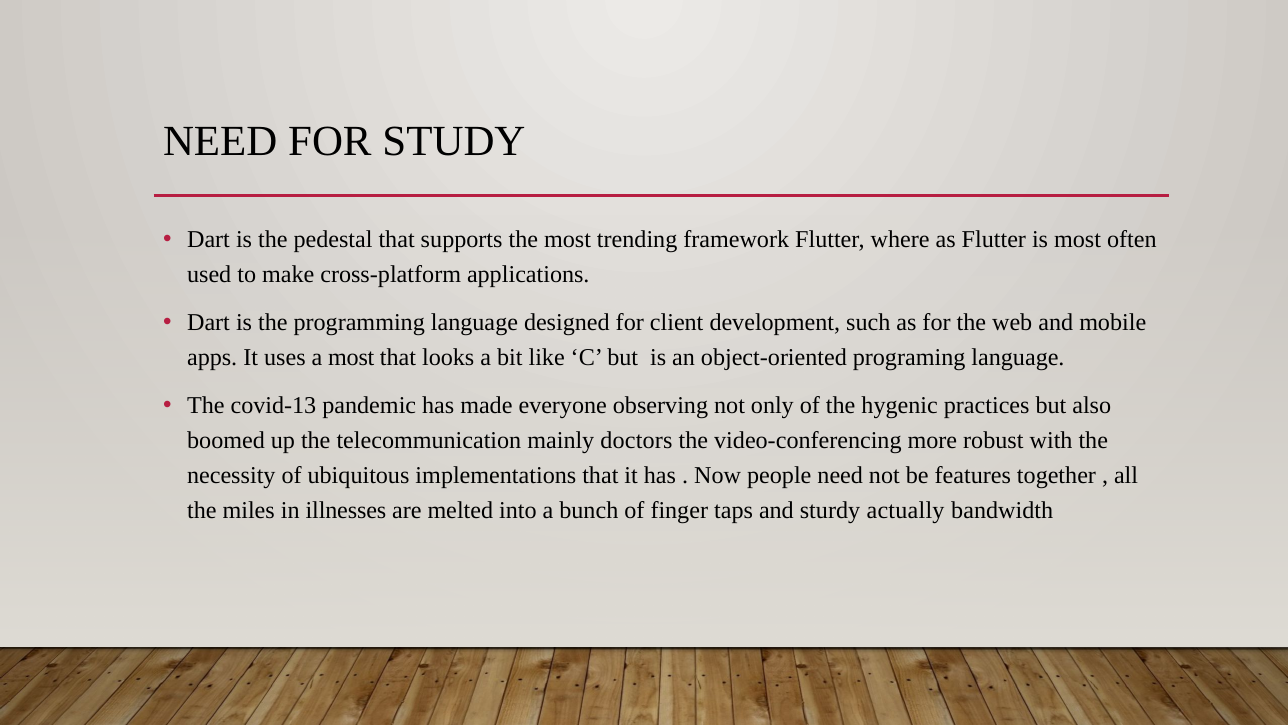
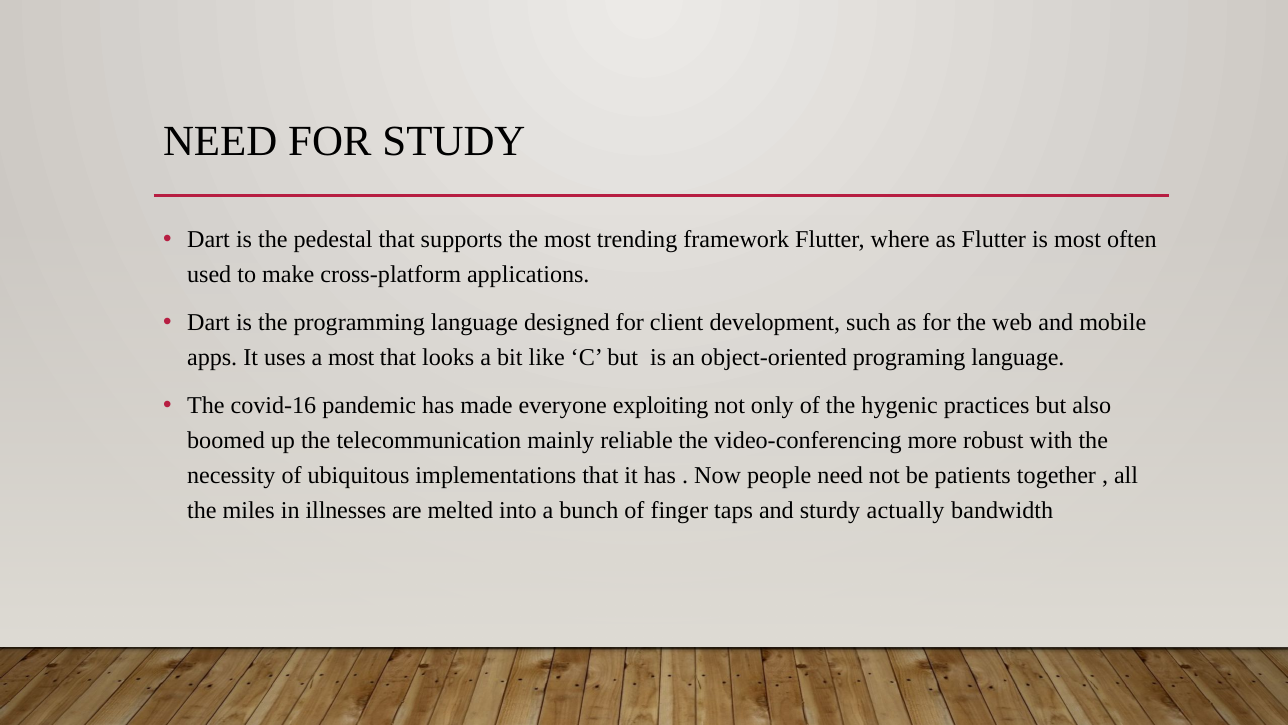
covid-13: covid-13 -> covid-16 (273, 406)
observing: observing -> exploiting (661, 406)
doctors: doctors -> reliable (637, 440)
features: features -> patients (973, 475)
